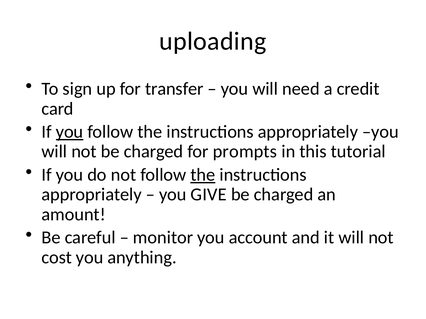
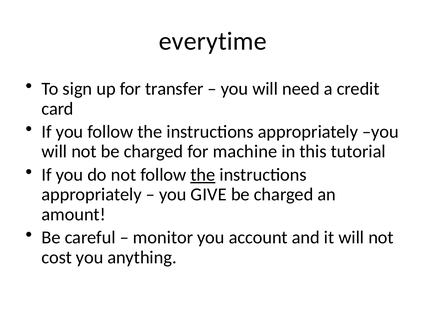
uploading: uploading -> everytime (213, 41)
you underline: present -> none (70, 132)
prompts: prompts -> machine (245, 152)
